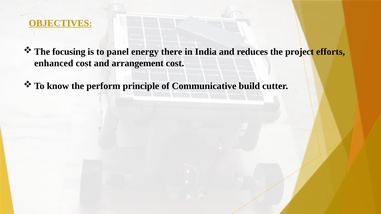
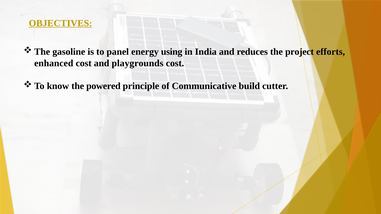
focusing: focusing -> gasoline (69, 52)
there: there -> using (172, 52)
arrangement: arrangement -> playgrounds (138, 63)
perform: perform -> powered (103, 86)
